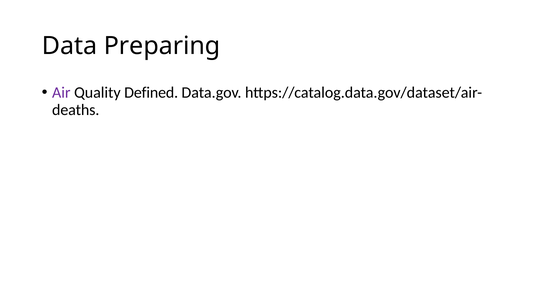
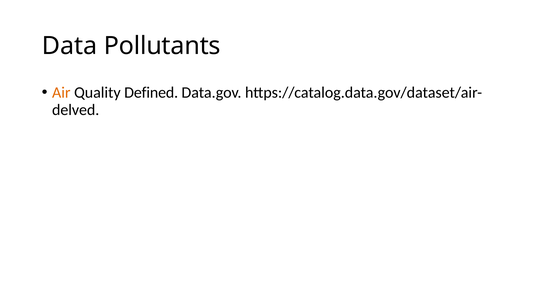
Preparing: Preparing -> Pollutants (162, 46)
Air colour: purple -> orange (61, 93)
deaths: deaths -> delved (76, 110)
